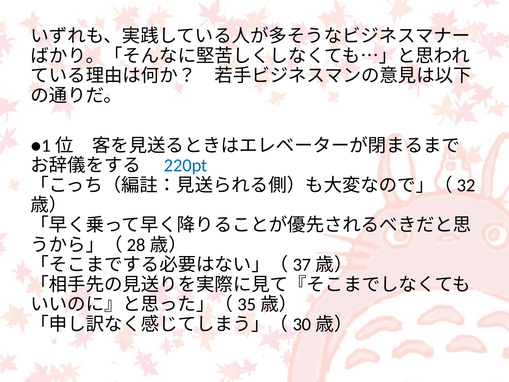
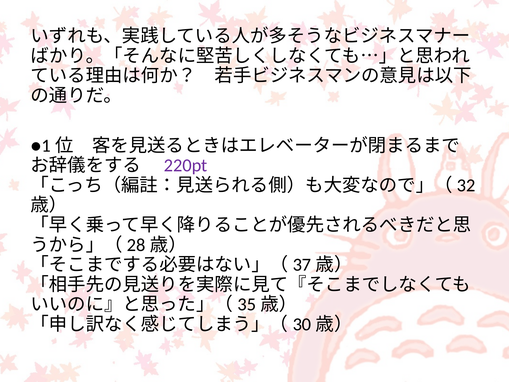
220pt colour: blue -> purple (186, 165)
